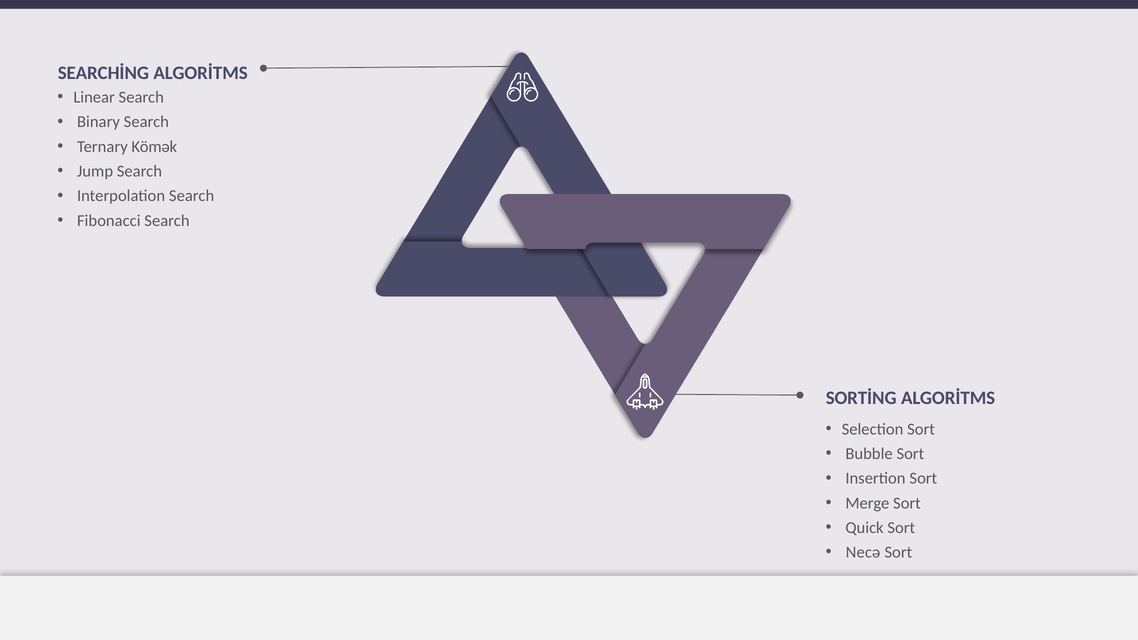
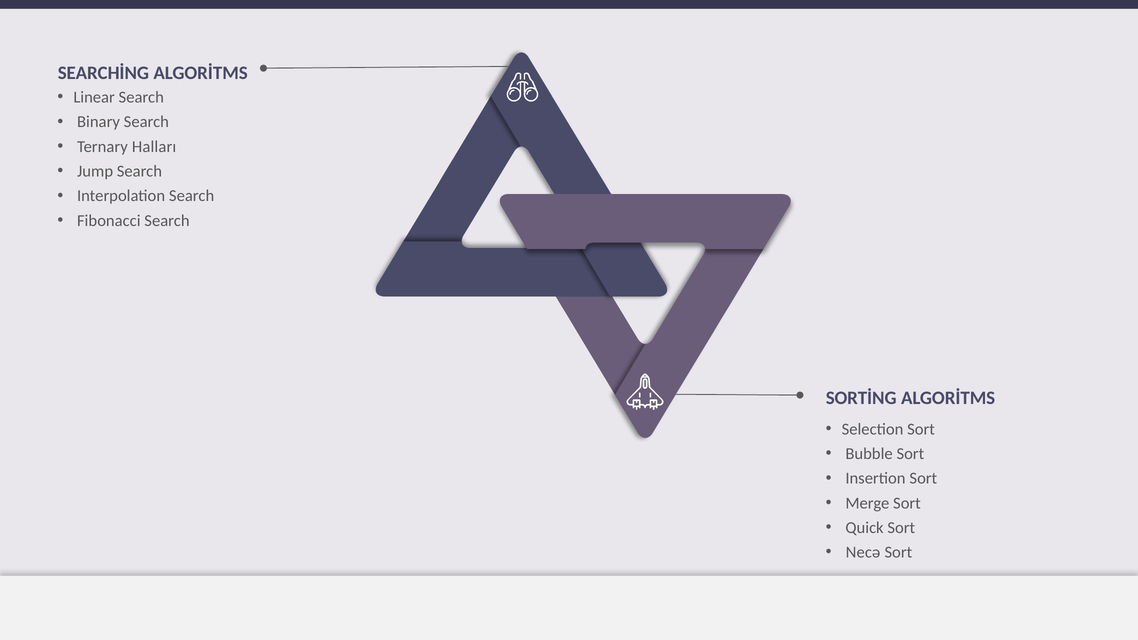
Kömək: Kömək -> Halları (154, 147)
